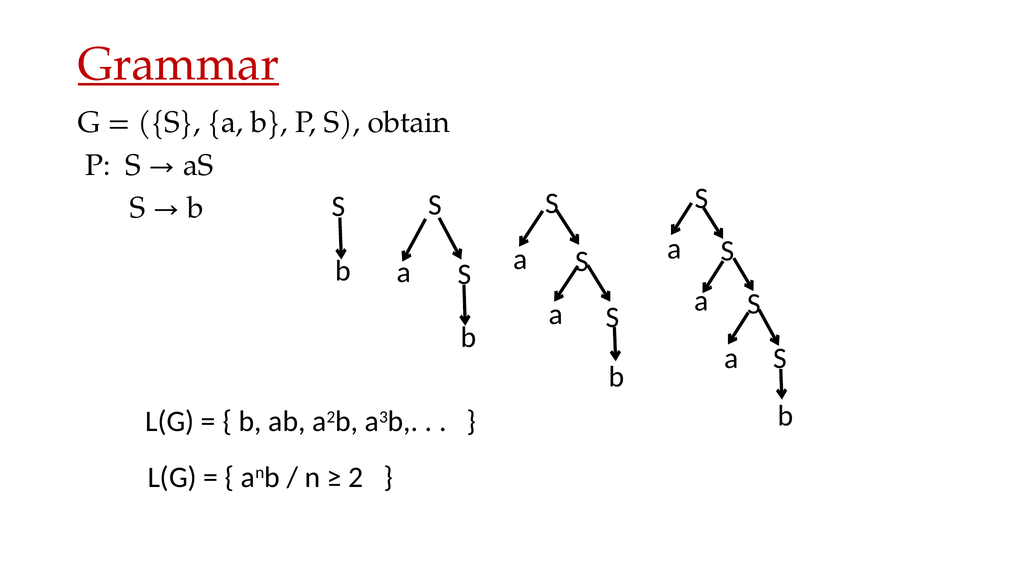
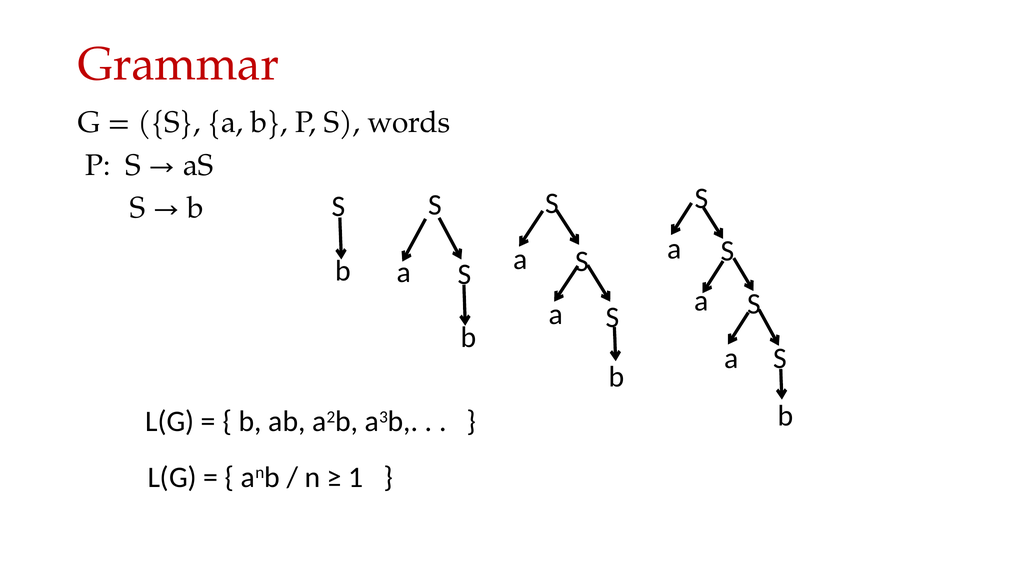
Grammar underline: present -> none (178, 64)
obtain: obtain -> words (409, 122)
2: 2 -> 1 (356, 477)
